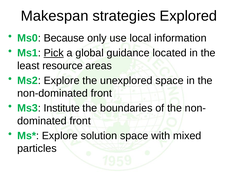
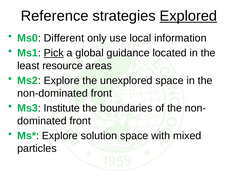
Makespan: Makespan -> Reference (55, 16)
Explored underline: none -> present (188, 16)
Because: Because -> Different (64, 38)
